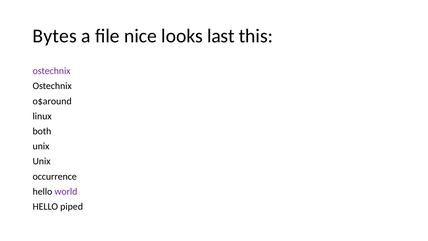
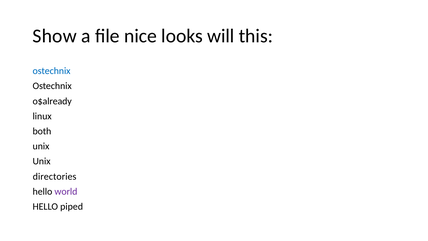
Bytes: Bytes -> Show (55, 36)
last: last -> will (221, 36)
ostechnix colour: purple -> blue (52, 71)
o$around: o$around -> o$already (52, 101)
occurrence: occurrence -> directories (55, 176)
